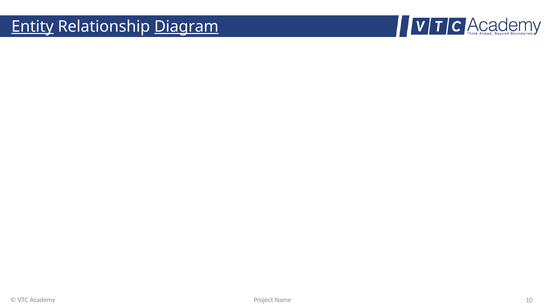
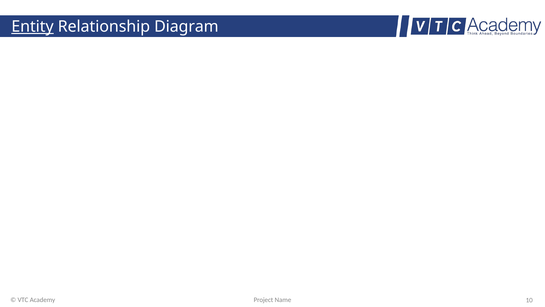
Diagram underline: present -> none (186, 26)
